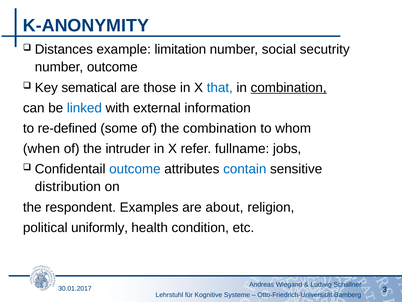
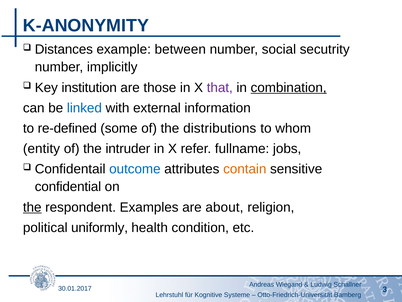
limitation: limitation -> between (180, 49)
number outcome: outcome -> implicitly (112, 67)
sematical: sematical -> institution (89, 87)
that colour: blue -> purple (220, 87)
the combination: combination -> distributions (220, 128)
when: when -> entity (41, 149)
contain colour: blue -> orange (245, 169)
distribution: distribution -> confidential (68, 187)
the underline: none -> present (32, 207)
